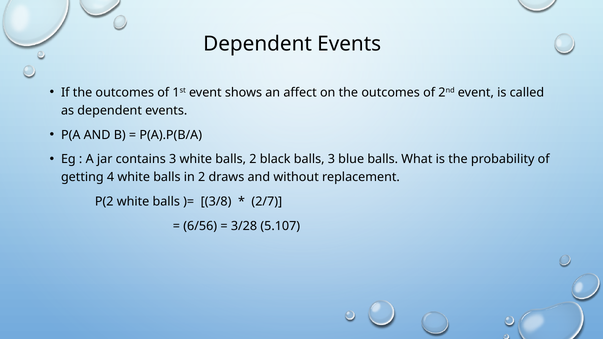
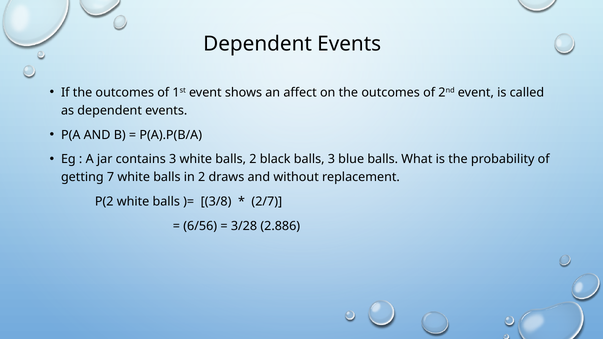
4: 4 -> 7 (111, 177)
5.107: 5.107 -> 2.886 (280, 226)
